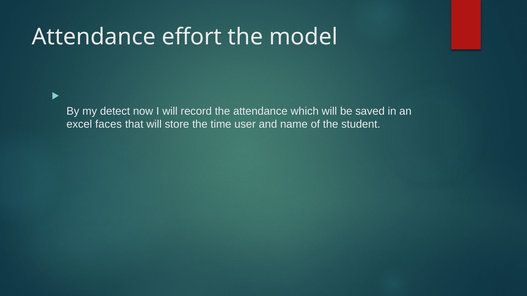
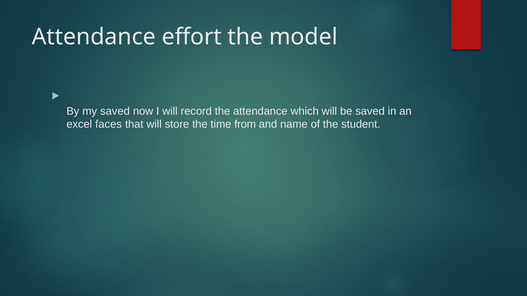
my detect: detect -> saved (115, 111)
user: user -> from (245, 124)
